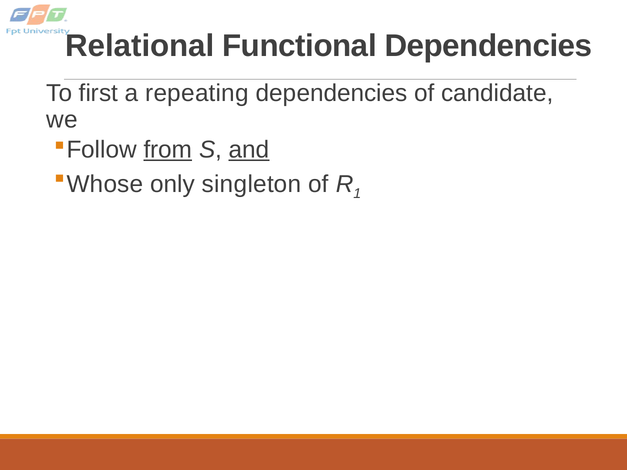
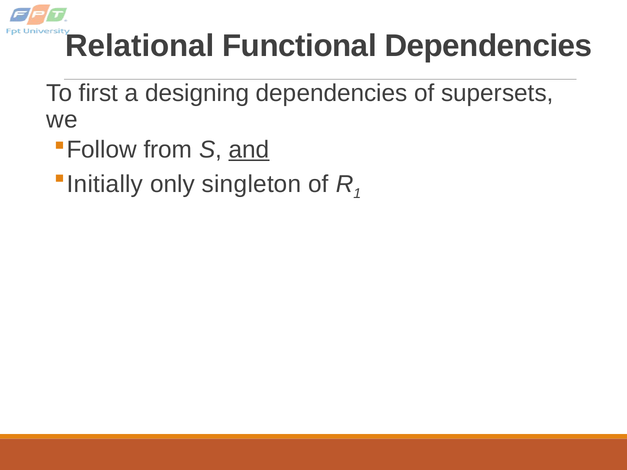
repeating: repeating -> designing (197, 93)
candidate: candidate -> supersets (497, 93)
from underline: present -> none (168, 150)
Whose: Whose -> Initially (105, 184)
